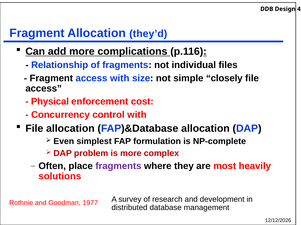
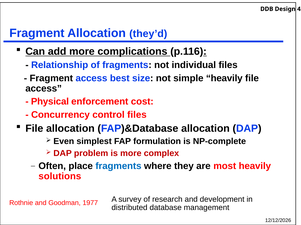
access with: with -> best (120, 78)
simple closely: closely -> heavily (224, 78)
control with: with -> files (137, 115)
fragments colour: purple -> blue (118, 166)
